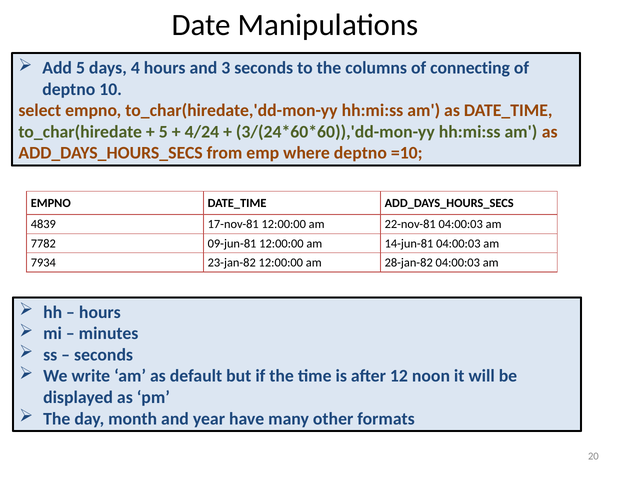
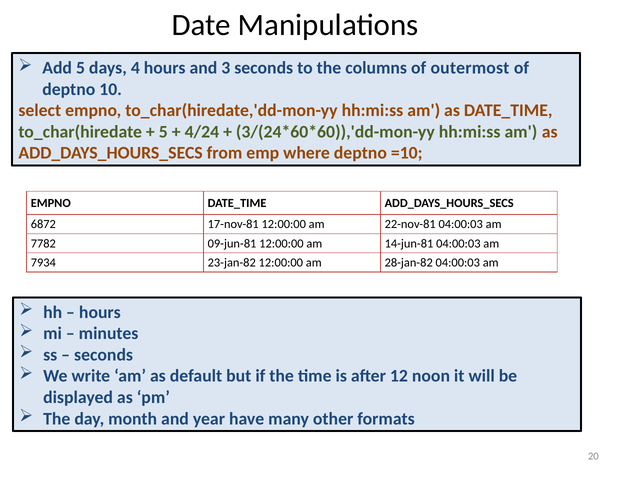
connecting: connecting -> outermost (470, 68)
4839: 4839 -> 6872 (43, 224)
